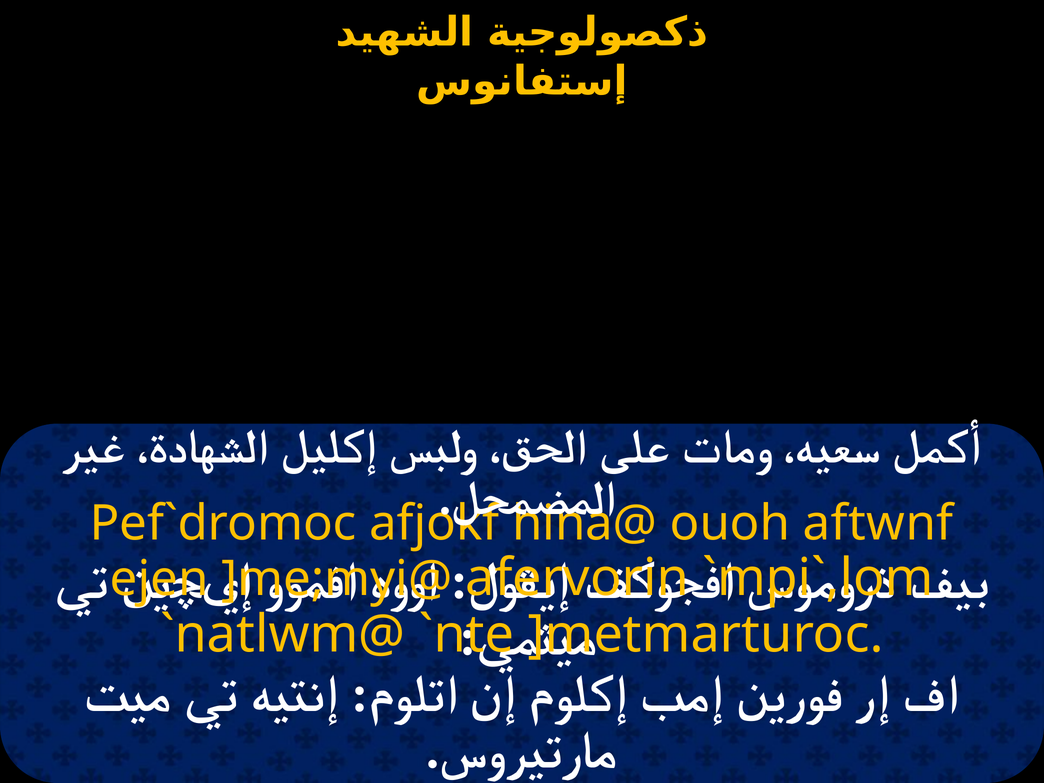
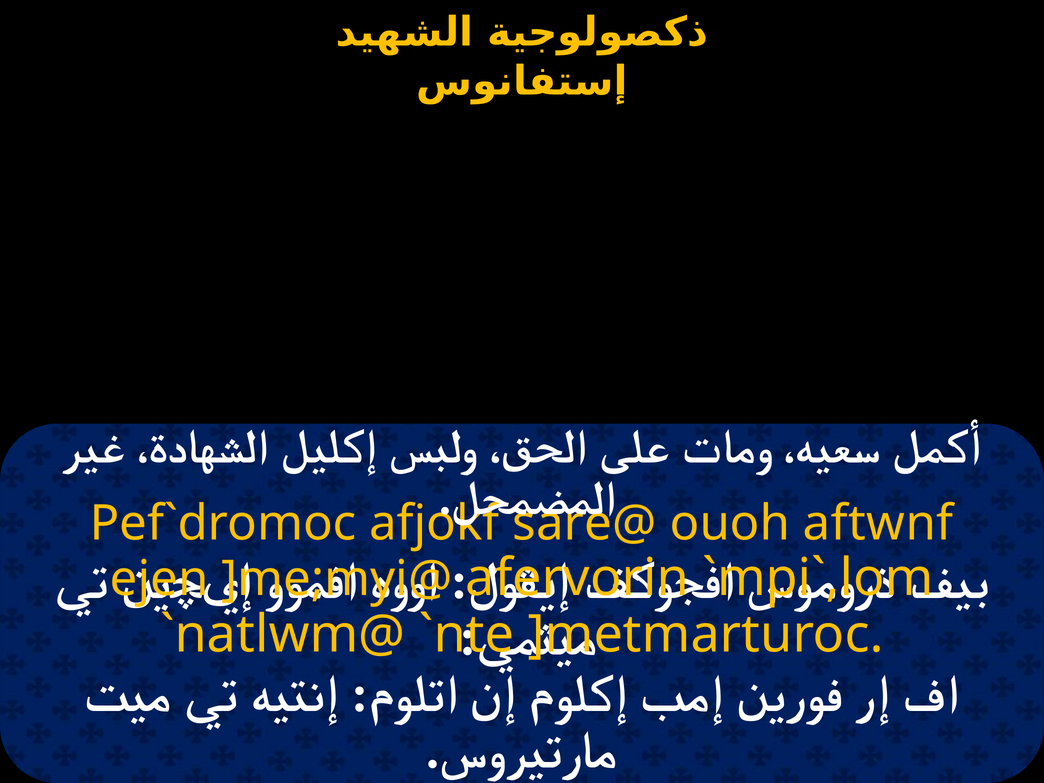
hina@: hina@ -> sare@ (584, 523)
